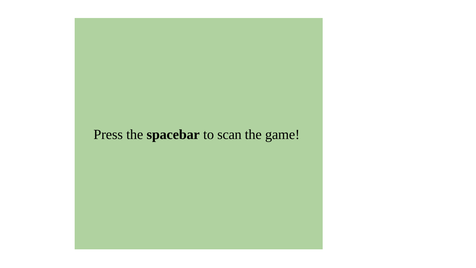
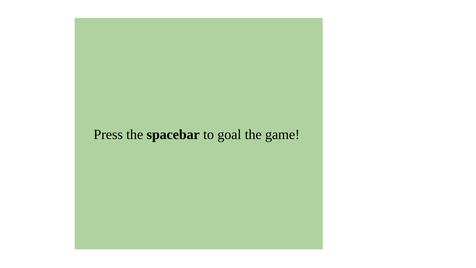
scan: scan -> goal (229, 134)
